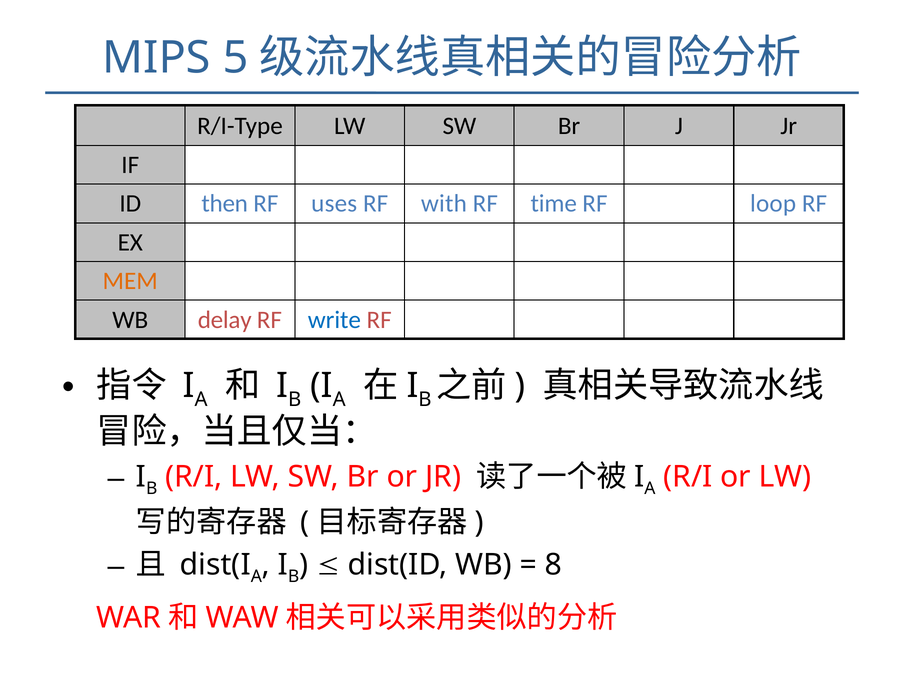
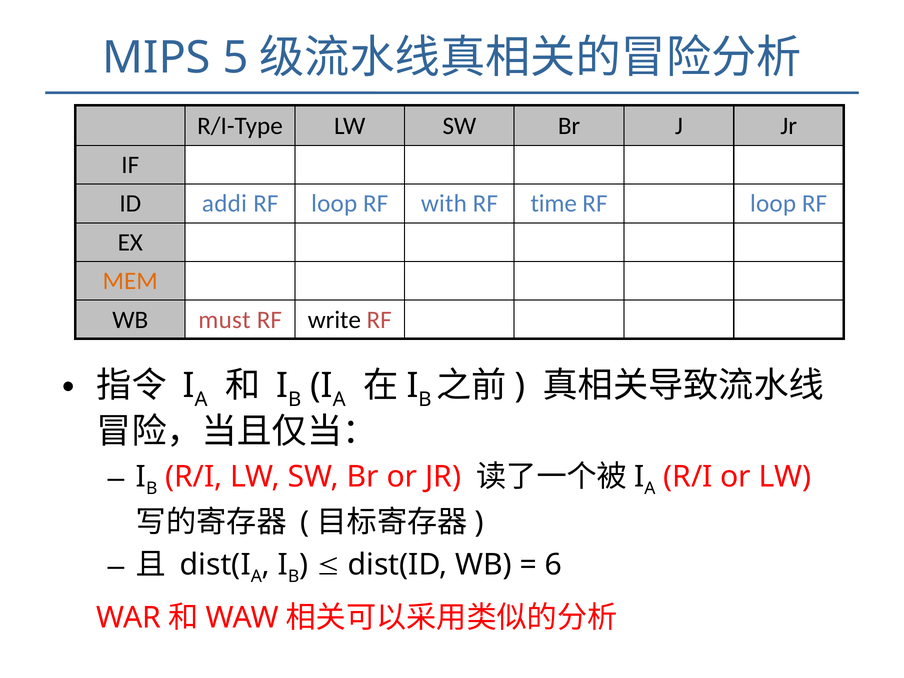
then: then -> addi (224, 204)
uses: uses -> loop (334, 204)
delay: delay -> must (224, 320)
write colour: blue -> black (334, 320)
8: 8 -> 6 (553, 565)
